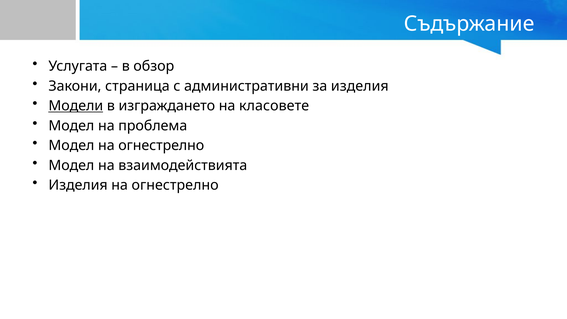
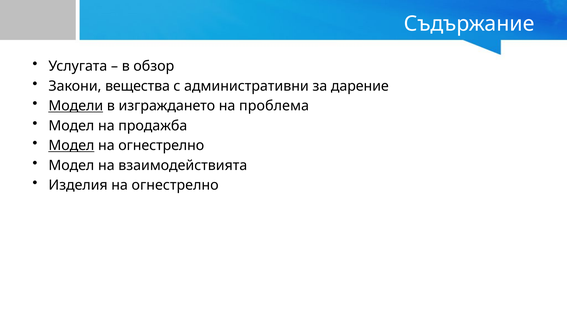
страница: страница -> вещества (138, 86)
за изделия: изделия -> дарение (360, 86)
класовете: класовете -> проблема (274, 106)
проблема: проблема -> продажба (153, 126)
Модел underline: none -> present (71, 146)
